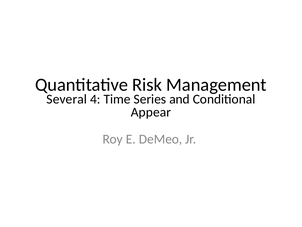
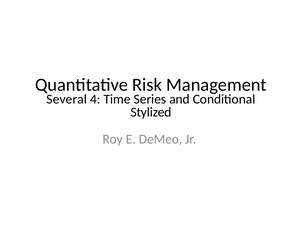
Appear: Appear -> Stylized (151, 112)
